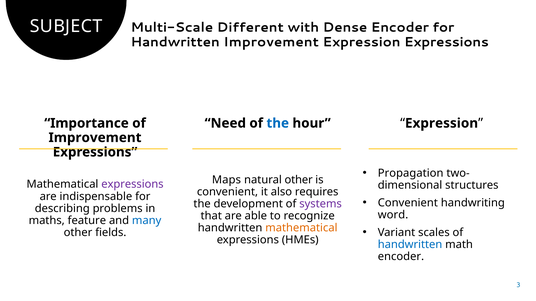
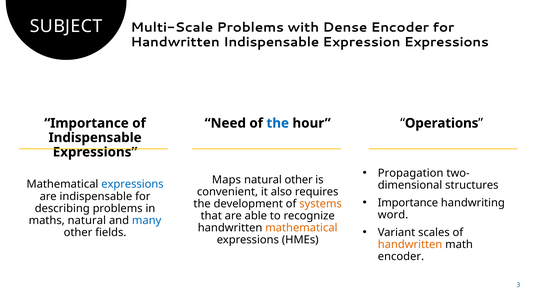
Multi-Scale Different: Different -> Problems (250, 28)
Handwritten Improvement: Improvement -> Indispensable (271, 42)
Expression: Expression -> Operations (442, 123)
Improvement: Improvement -> Indispensable (95, 138)
expressions colour: purple -> blue (132, 185)
Convenient: Convenient -> Importance (408, 203)
systems colour: purple -> orange (321, 204)
maths feature: feature -> natural (87, 221)
handwritten colour: blue -> orange (410, 245)
